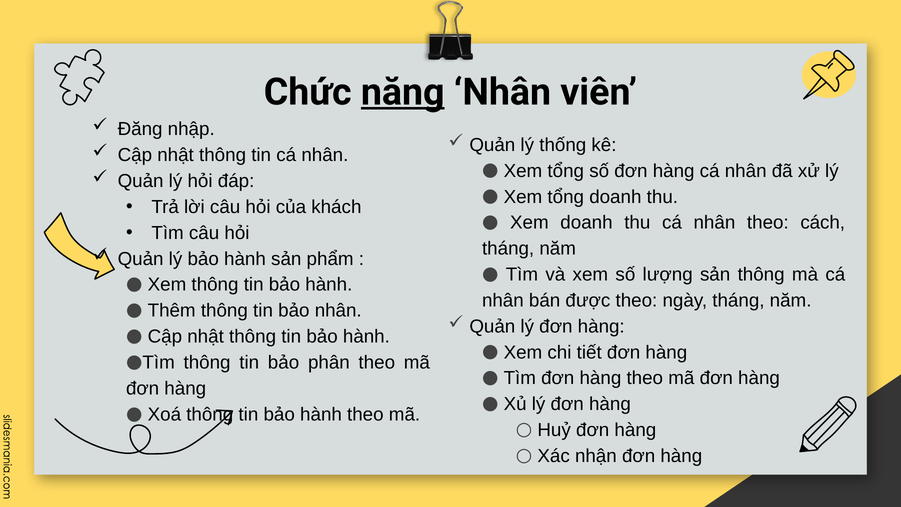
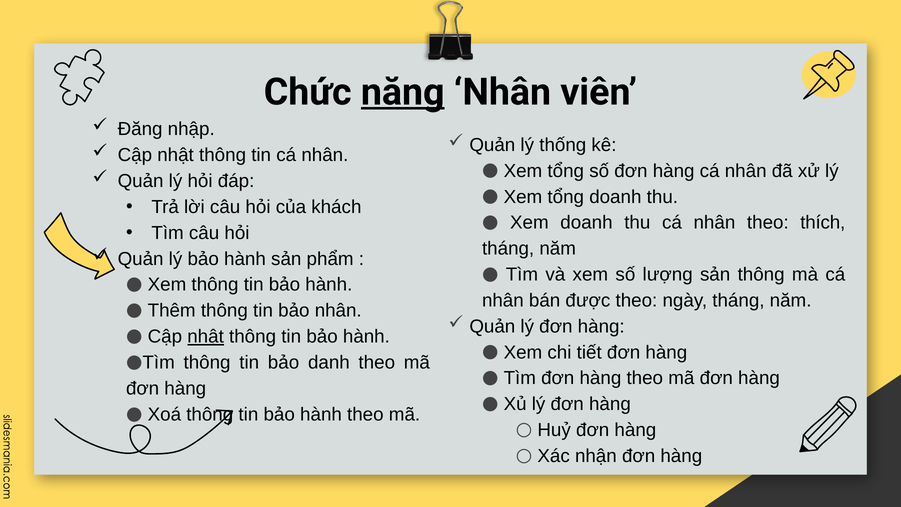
cách: cách -> thích (823, 223)
nhật underline: none -> present (206, 337)
phân: phân -> danh (329, 362)
